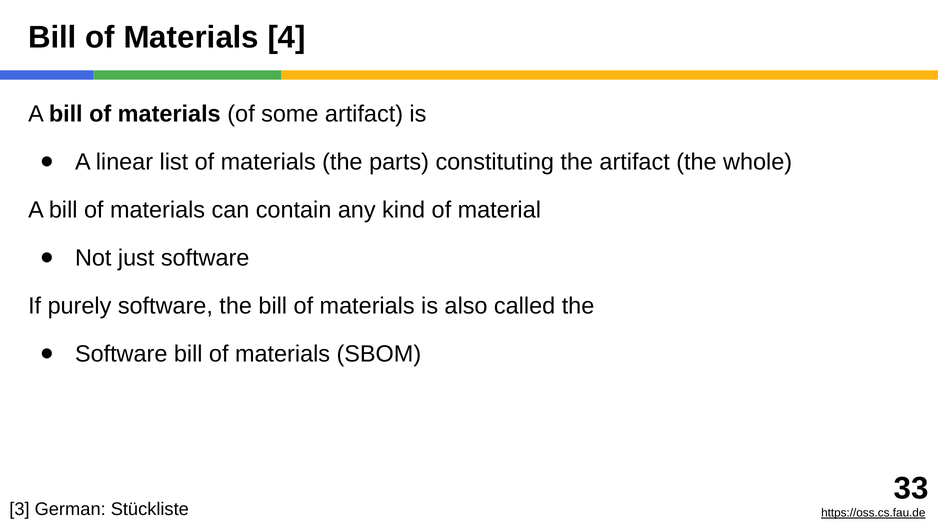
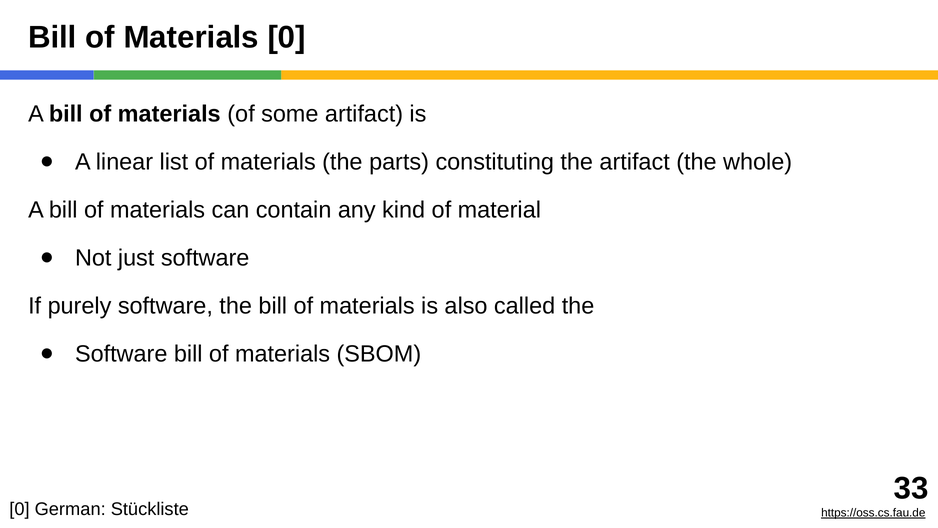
Materials 4: 4 -> 0 (287, 37)
3: 3 -> 0 (19, 509)
